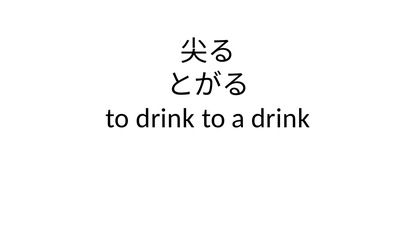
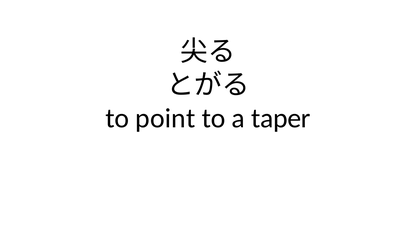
to drink: drink -> point (165, 118)
a drink: drink -> taper (281, 118)
